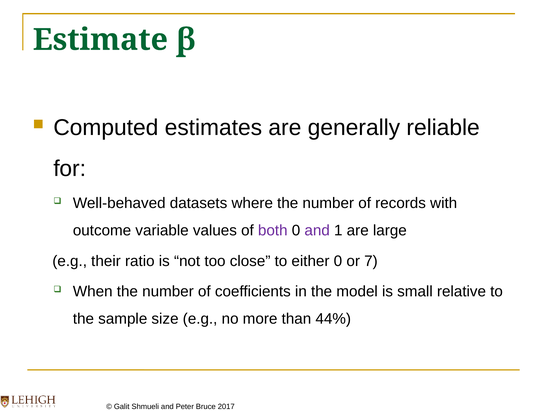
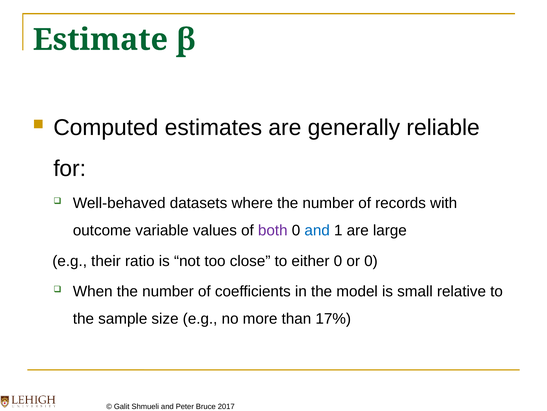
and colour: purple -> blue (317, 230)
or 7: 7 -> 0 (371, 261)
44%: 44% -> 17% (333, 318)
